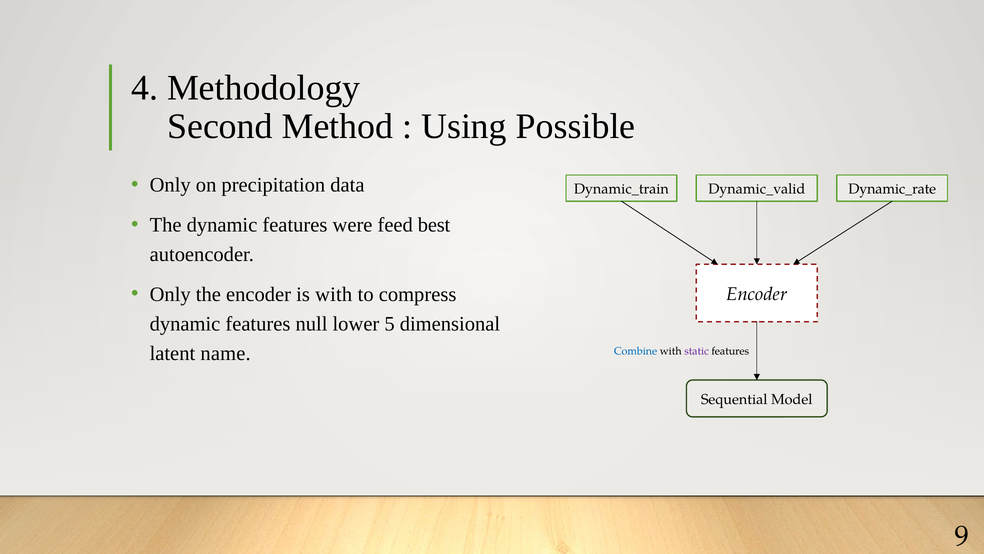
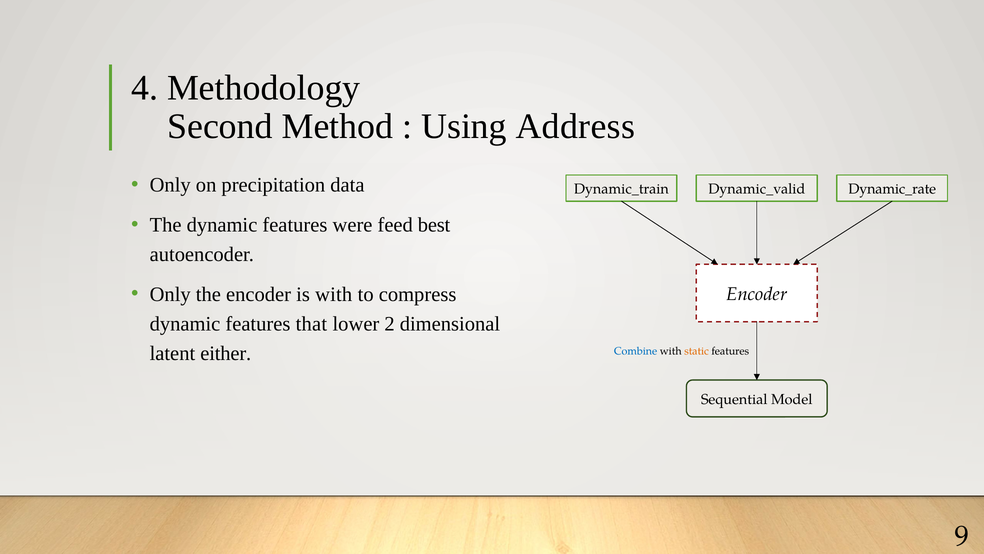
Possible: Possible -> Address (575, 127)
null: null -> that (311, 324)
5: 5 -> 2 (390, 324)
name: name -> either (226, 353)
static colour: purple -> orange (697, 351)
